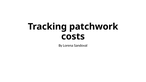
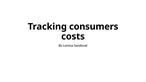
patchwork: patchwork -> consumers (94, 27)
